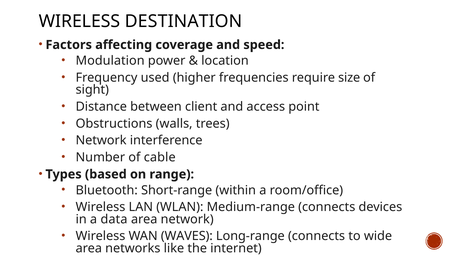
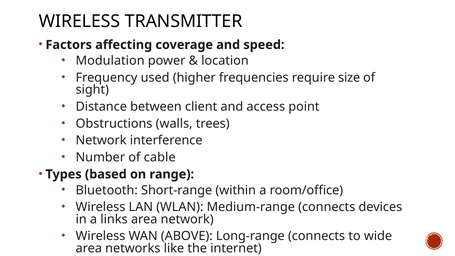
DESTINATION: DESTINATION -> TRANSMITTER (184, 21)
data: data -> links (114, 219)
WAVES: WAVES -> ABOVE (187, 236)
